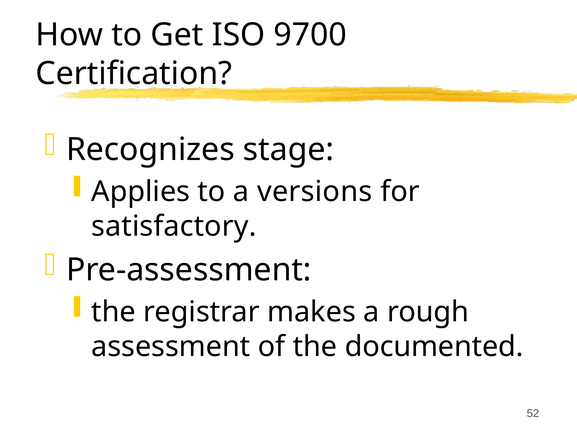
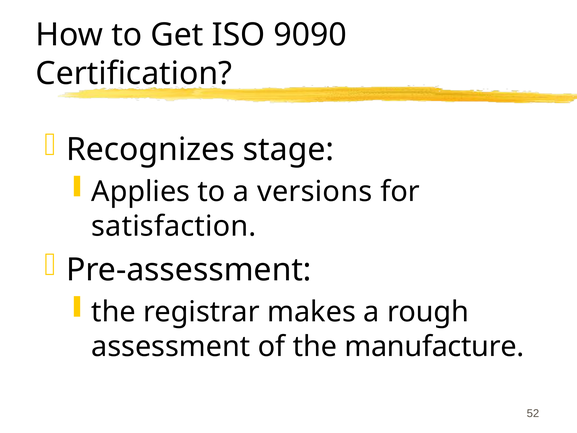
9700: 9700 -> 9090 (310, 35)
satisfactory: satisfactory -> satisfaction (174, 226)
documented: documented -> manufacture (434, 346)
